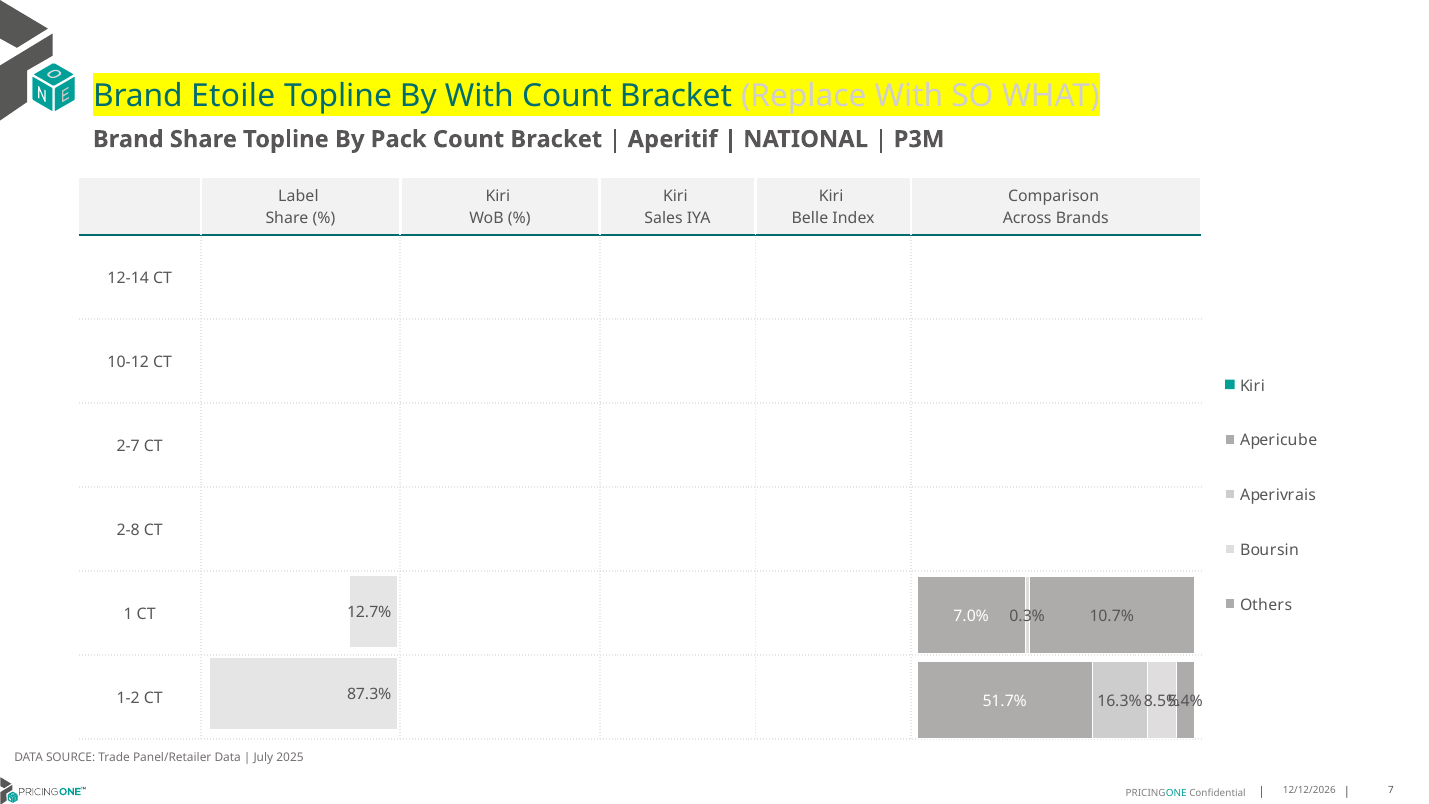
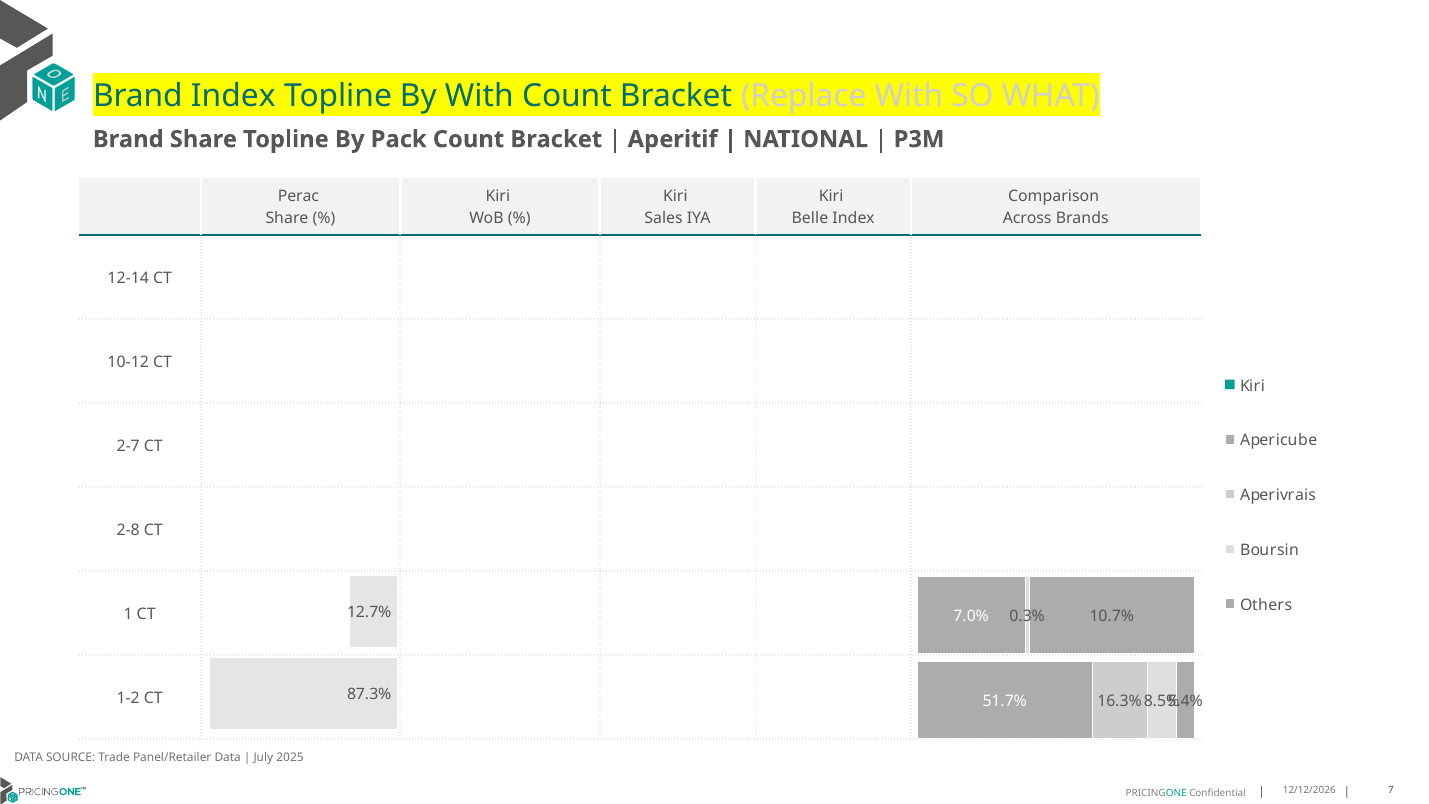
Brand Etoile: Etoile -> Index (233, 96)
Label: Label -> Perac (299, 196)
